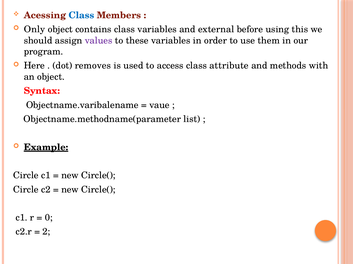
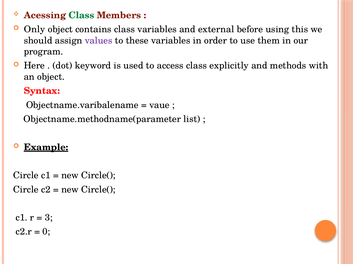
Class colour: blue -> green (81, 15)
removes: removes -> keyword (93, 66)
attribute: attribute -> explicitly (229, 66)
0: 0 -> 3 (49, 218)
2: 2 -> 0 (46, 232)
